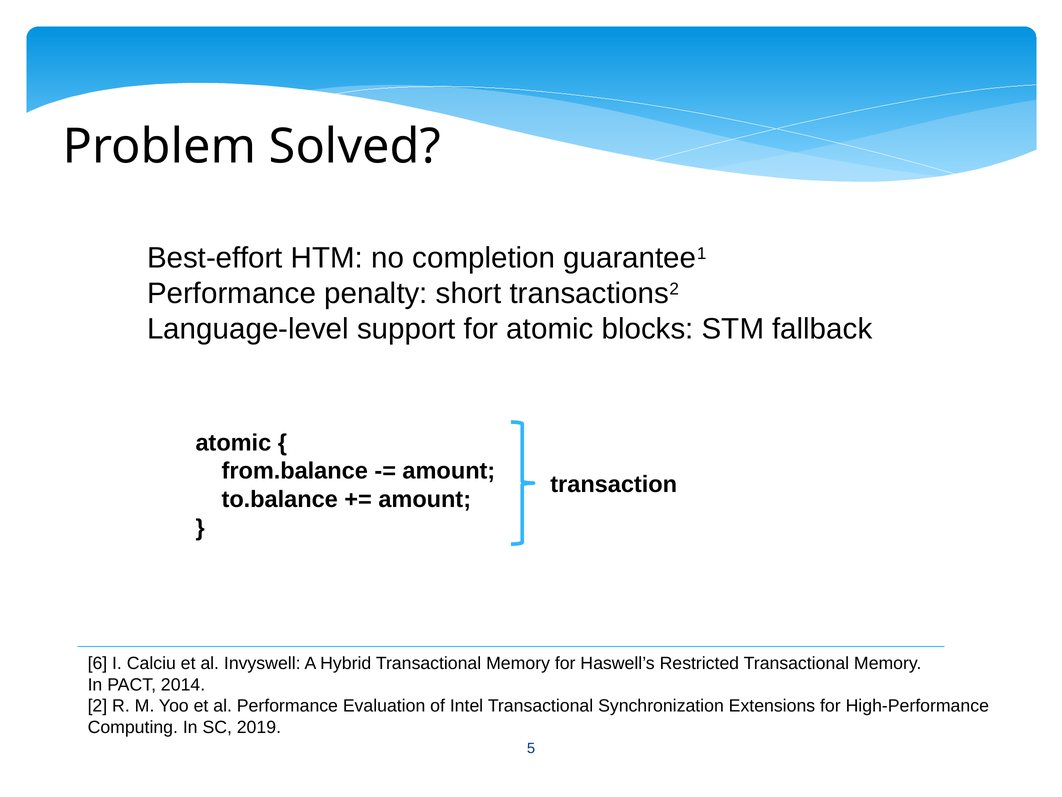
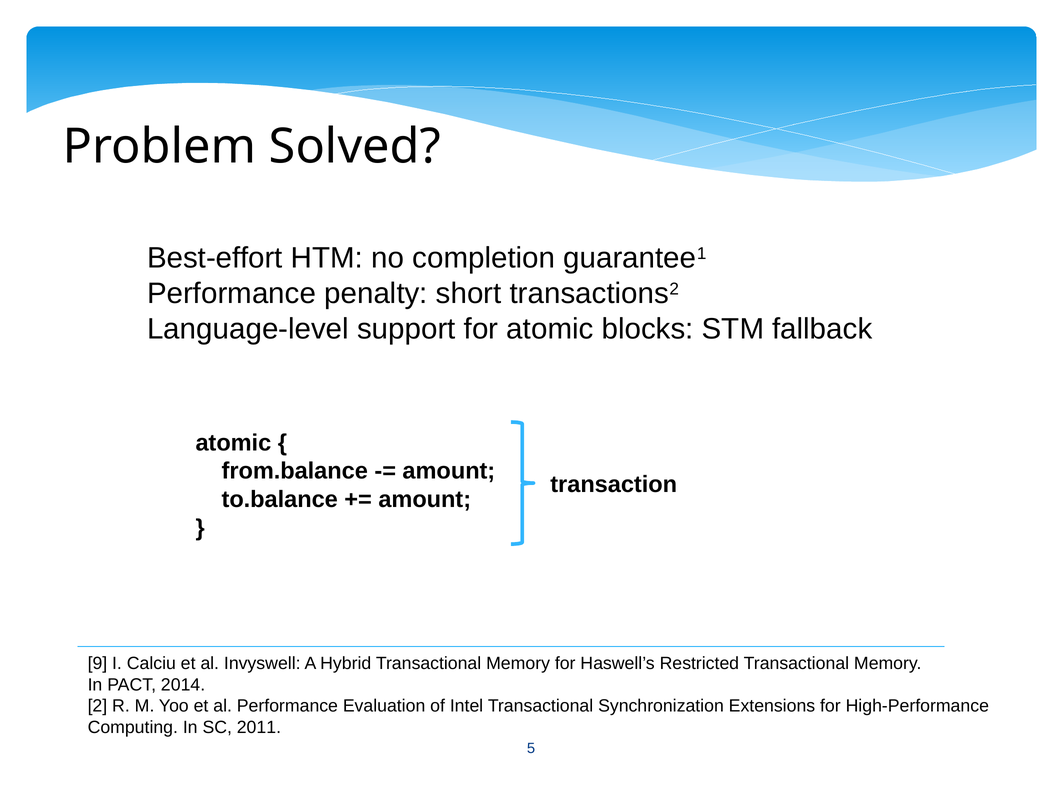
6: 6 -> 9 (97, 663)
2019: 2019 -> 2011 (259, 727)
